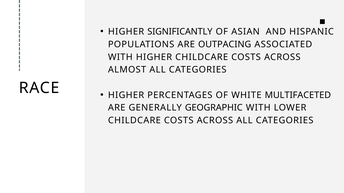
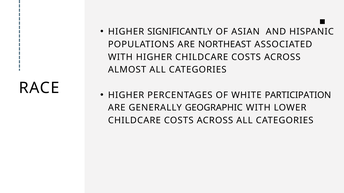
OUTPACING: OUTPACING -> NORTHEAST (225, 44)
MULTIFACETED: MULTIFACETED -> PARTICIPATION (298, 95)
